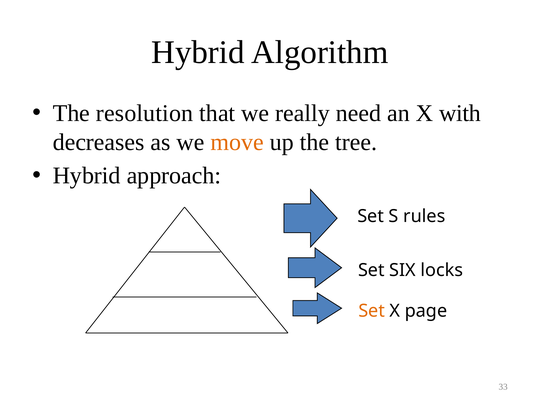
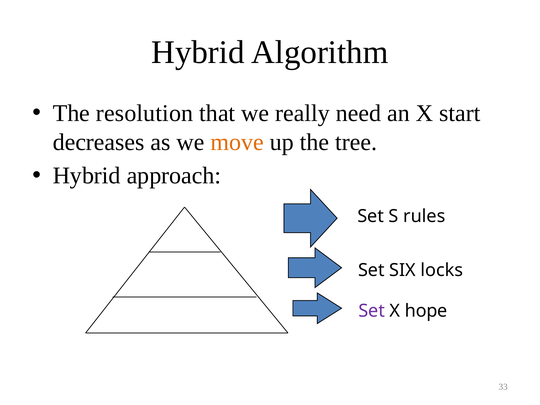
with: with -> start (460, 113)
Set colour: orange -> purple (372, 311)
page: page -> hope (426, 311)
